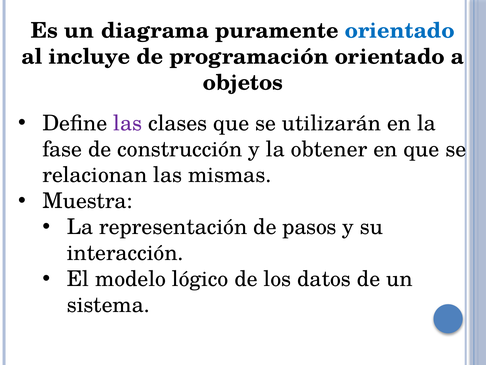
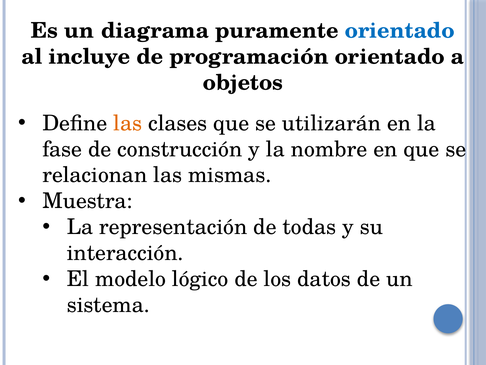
las colour: purple -> orange (128, 123)
obtener: obtener -> nombre (329, 149)
pasos: pasos -> todas (309, 227)
